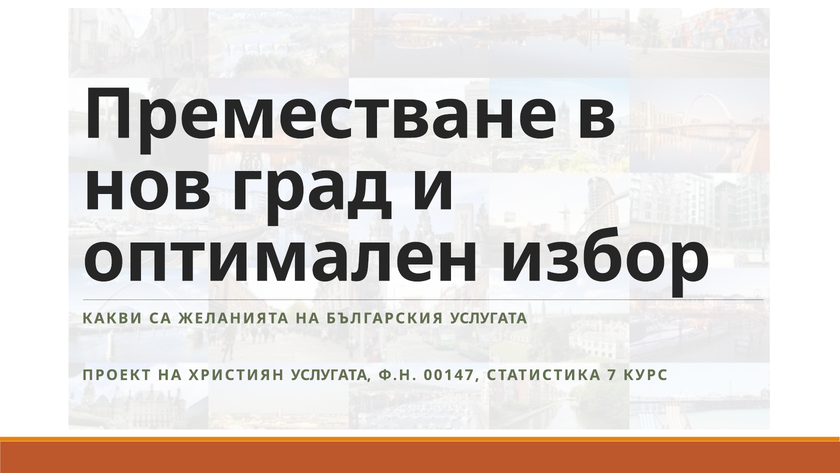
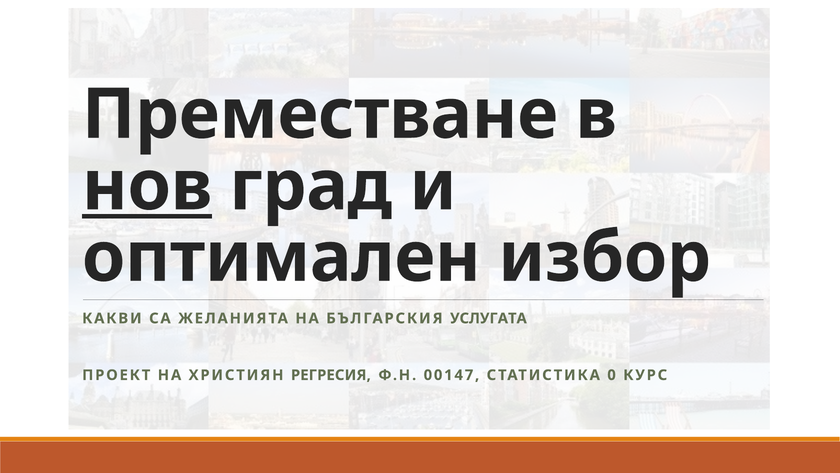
нов underline: none -> present (147, 186)
ХРИСТИЯН УСЛУГАТА: УСЛУГАТА -> РЕГРЕСИЯ (331, 375)
7: 7 -> 0 (612, 375)
